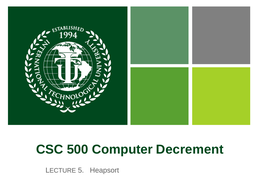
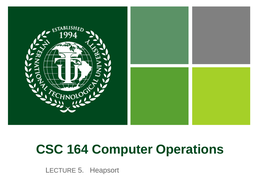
500: 500 -> 164 (78, 149)
Decrement: Decrement -> Operations (190, 149)
